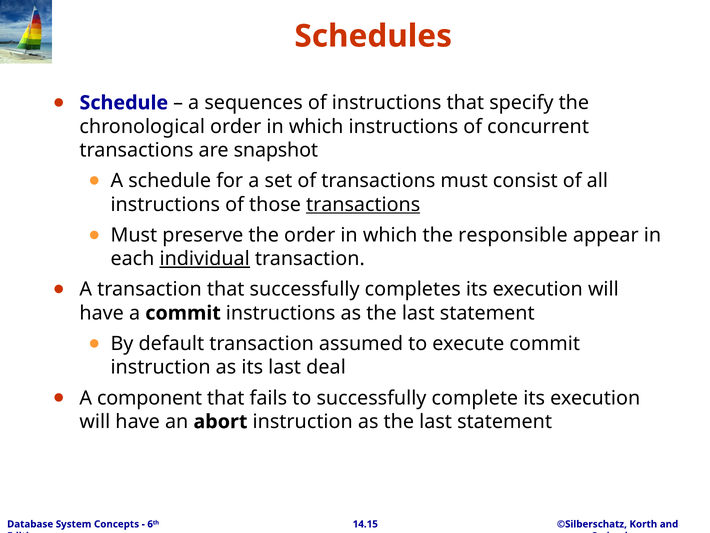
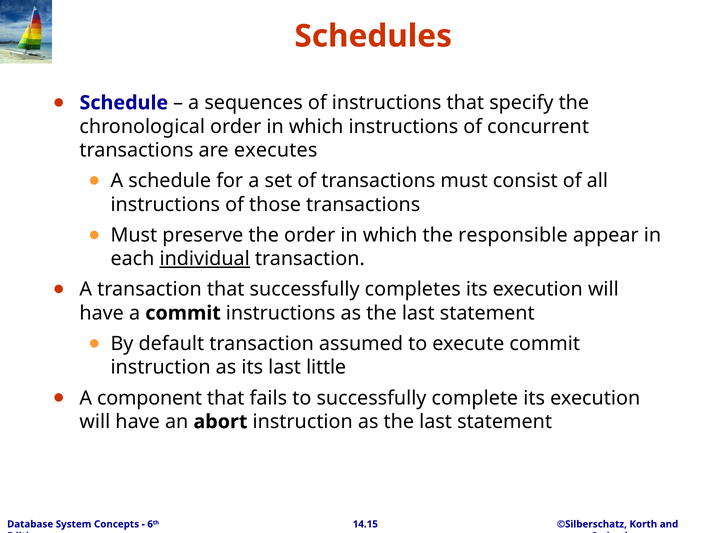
snapshot: snapshot -> executes (276, 150)
transactions underline: present -> none (363, 204)
deal: deal -> little (326, 367)
